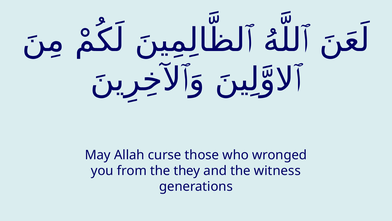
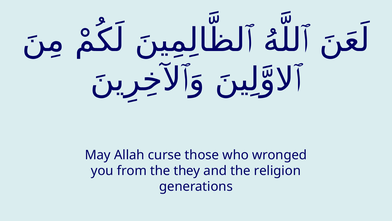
witness: witness -> religion (277, 170)
